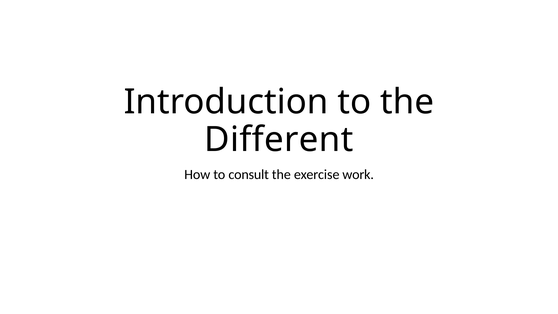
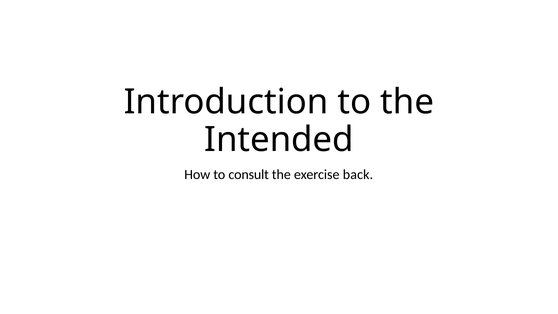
Different: Different -> Intended (279, 139)
work: work -> back (358, 174)
